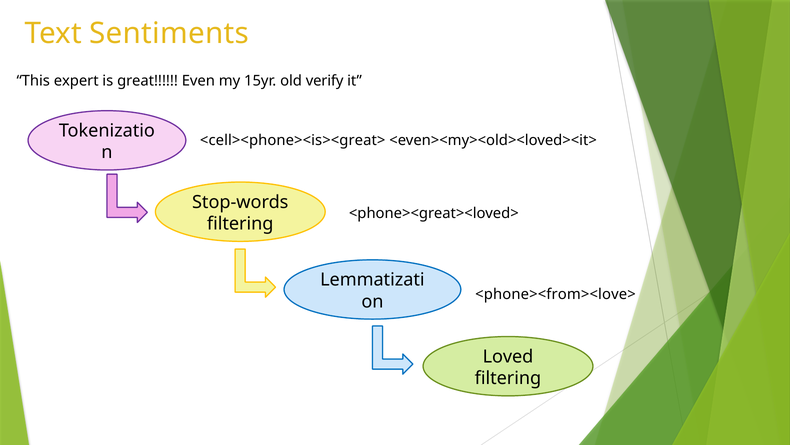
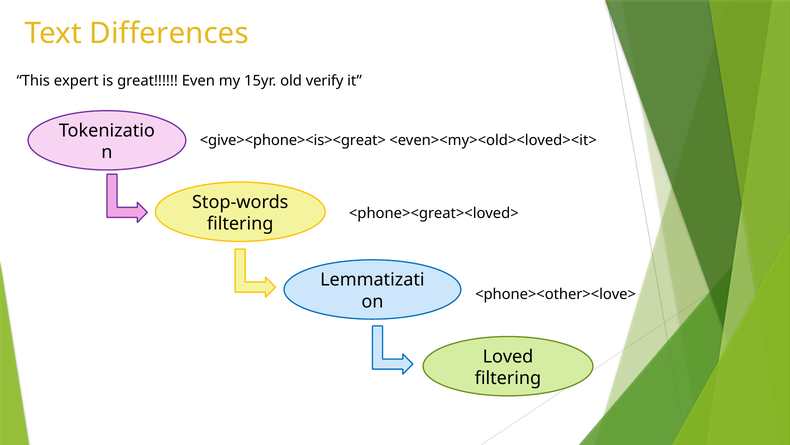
Sentiments: Sentiments -> Differences (169, 33)
<cell><phone><is><great>: <cell><phone><is><great> -> <give><phone><is><great> (293, 140)
<phone><from><love>: <phone><from><love> -> <phone><other><love> (556, 294)
